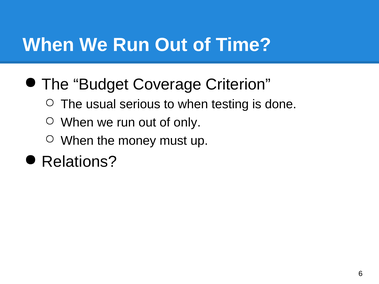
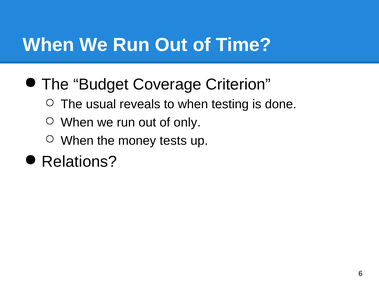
serious: serious -> reveals (140, 104)
must: must -> tests (173, 141)
